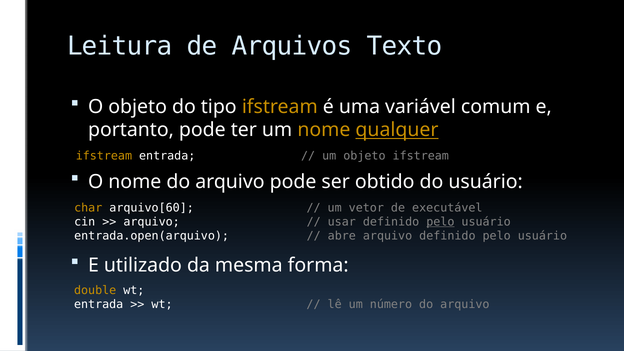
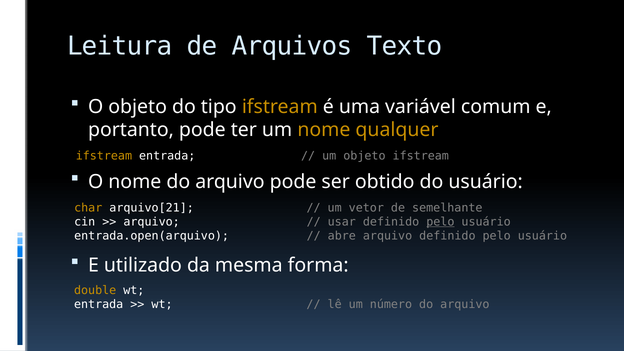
qualquer underline: present -> none (397, 130)
arquivo[60: arquivo[60 -> arquivo[21 (152, 208)
executável: executável -> semelhante (447, 208)
